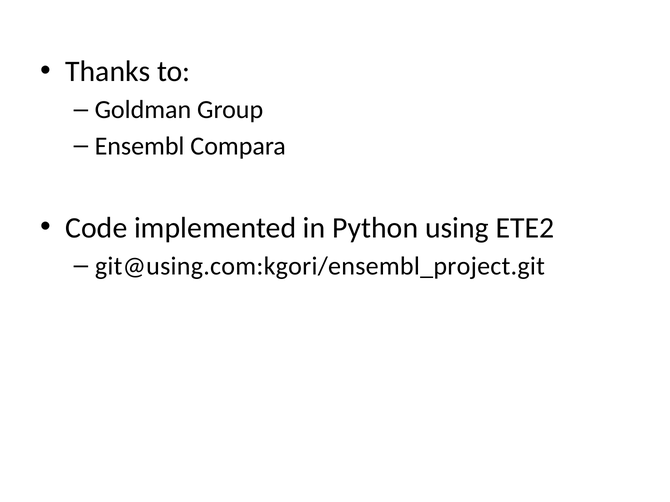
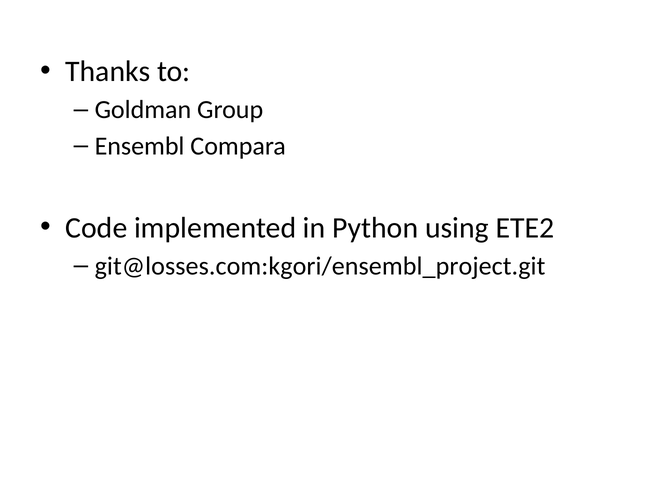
git@using.com:kgori/ensembl_project.git: git@using.com:kgori/ensembl_project.git -> git@losses.com:kgori/ensembl_project.git (320, 266)
